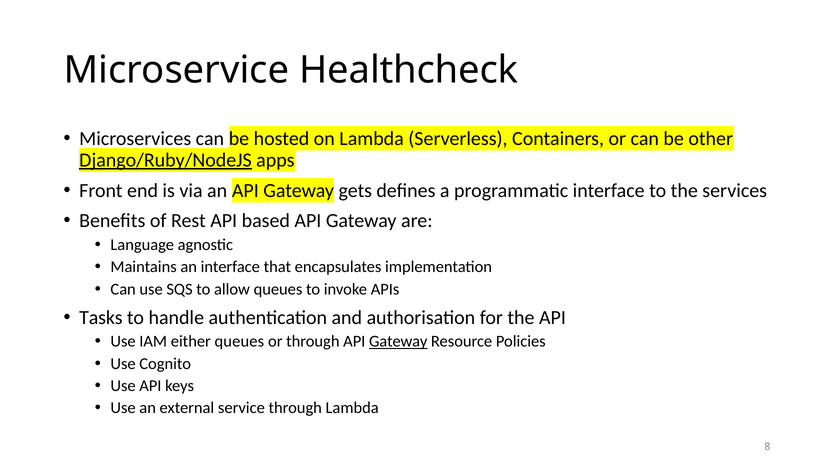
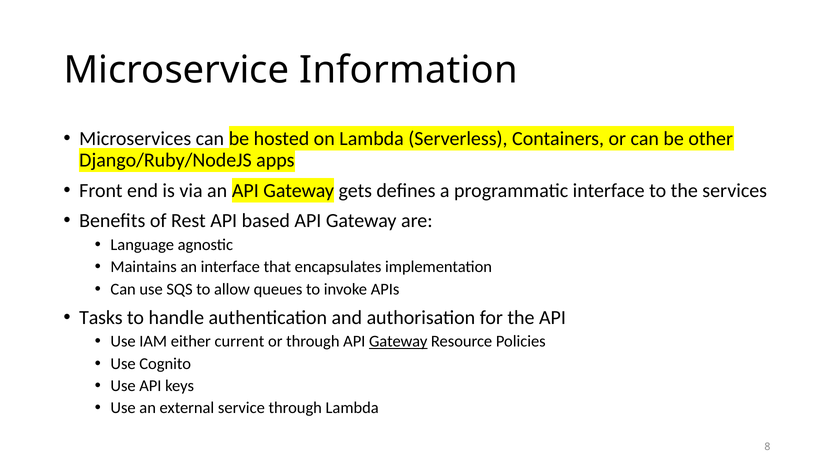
Healthcheck: Healthcheck -> Information (409, 70)
Django/Ruby/NodeJS underline: present -> none (165, 160)
either queues: queues -> current (239, 342)
